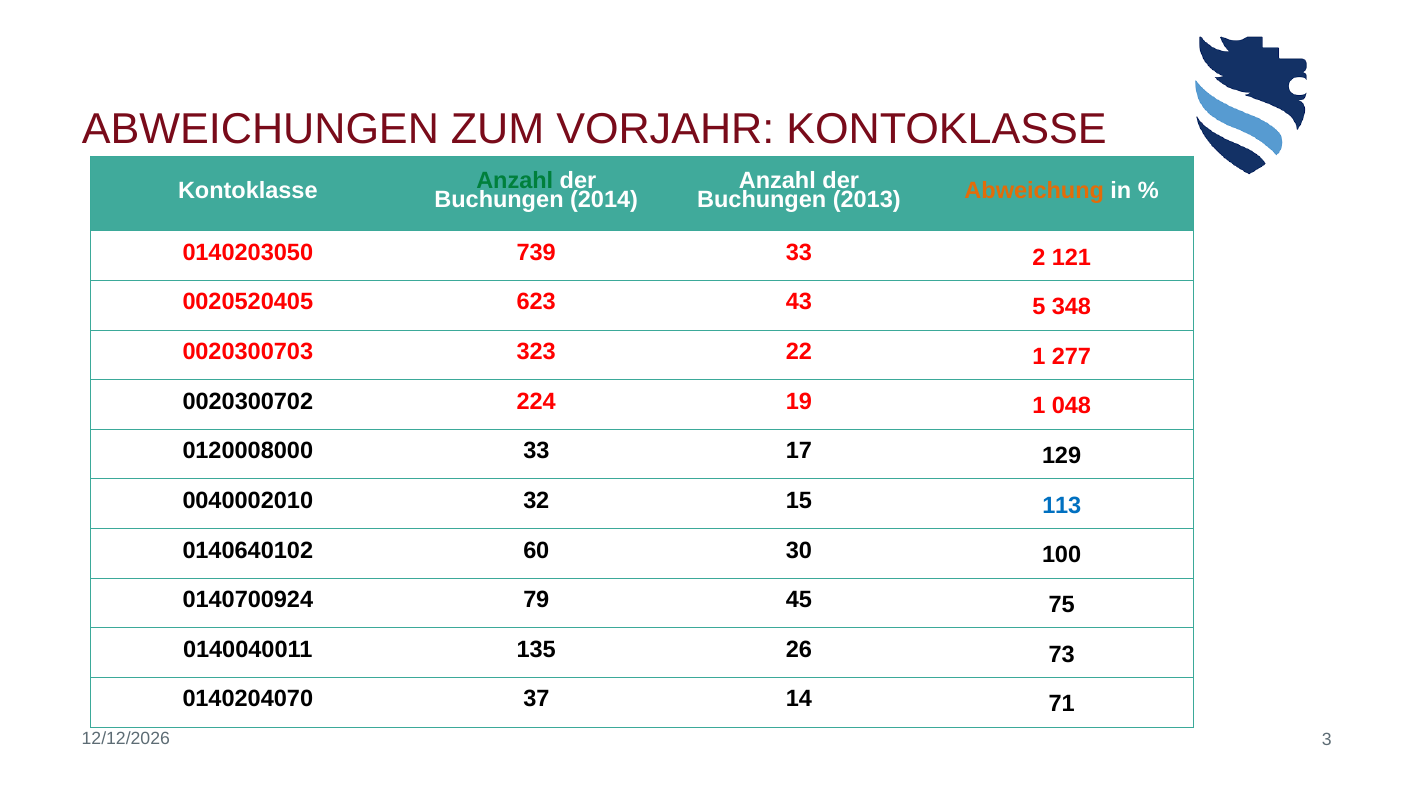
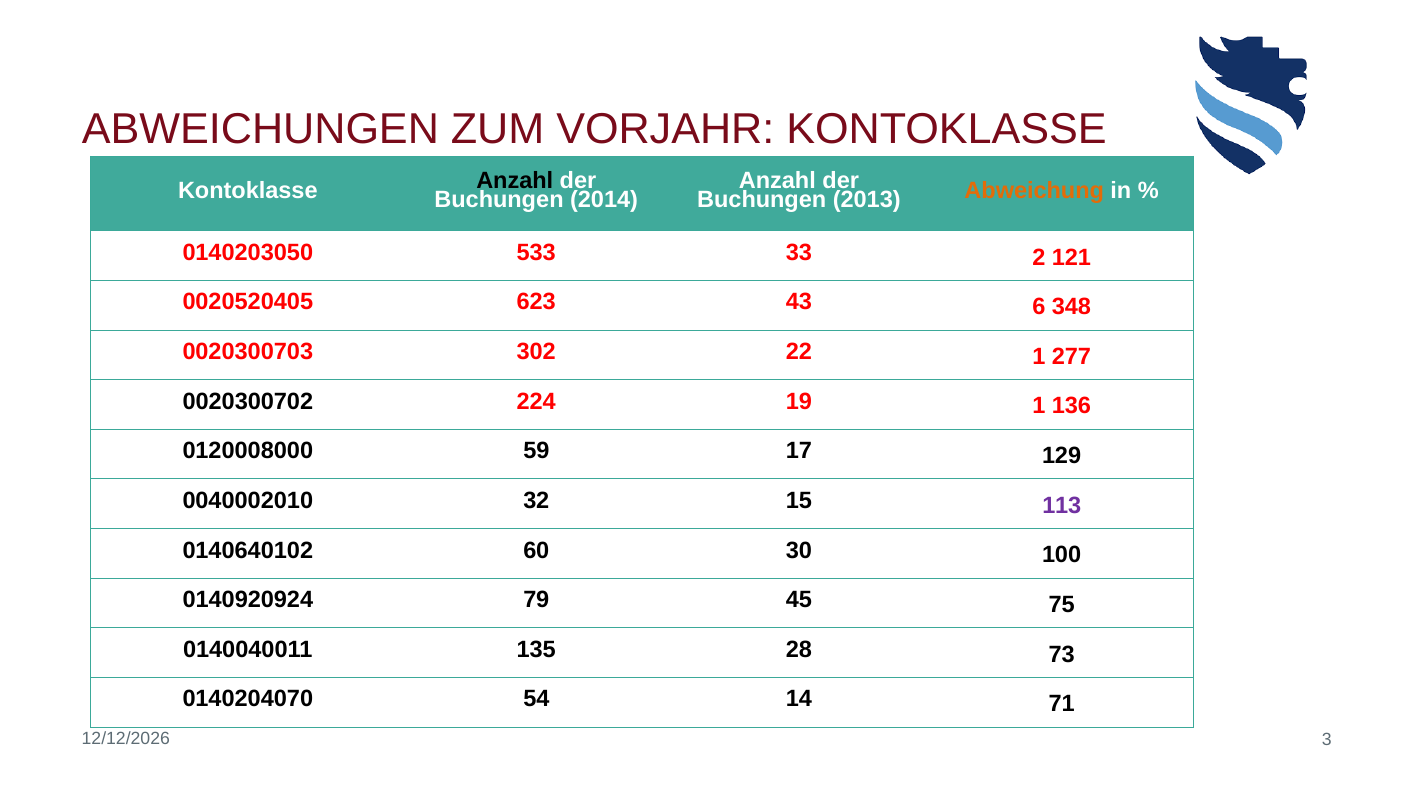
Anzahl colour: green -> black (515, 181)
739: 739 -> 533 (536, 253)
5: 5 -> 6 (1039, 307)
323: 323 -> 302 (536, 352)
048: 048 -> 136 (1071, 406)
0120008000 33: 33 -> 59 (536, 451)
113 colour: blue -> purple (1062, 506)
0140700924: 0140700924 -> 0140920924 (248, 600)
26: 26 -> 28 (799, 650)
37: 37 -> 54 (536, 699)
